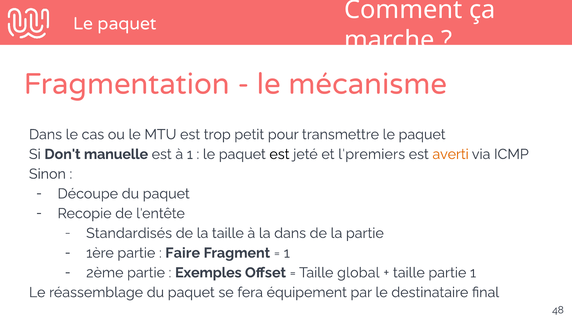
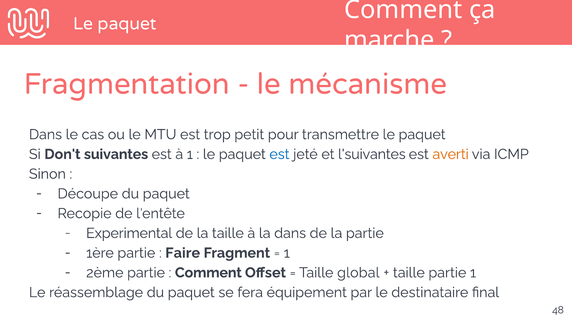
manuelle: manuelle -> suivantes (116, 154)
est colour: black -> blue (279, 154)
l'premiers: l'premiers -> l'suivantes (372, 154)
Standardisés: Standardisés -> Experimental (129, 233)
Exemples: Exemples -> Comment (208, 272)
